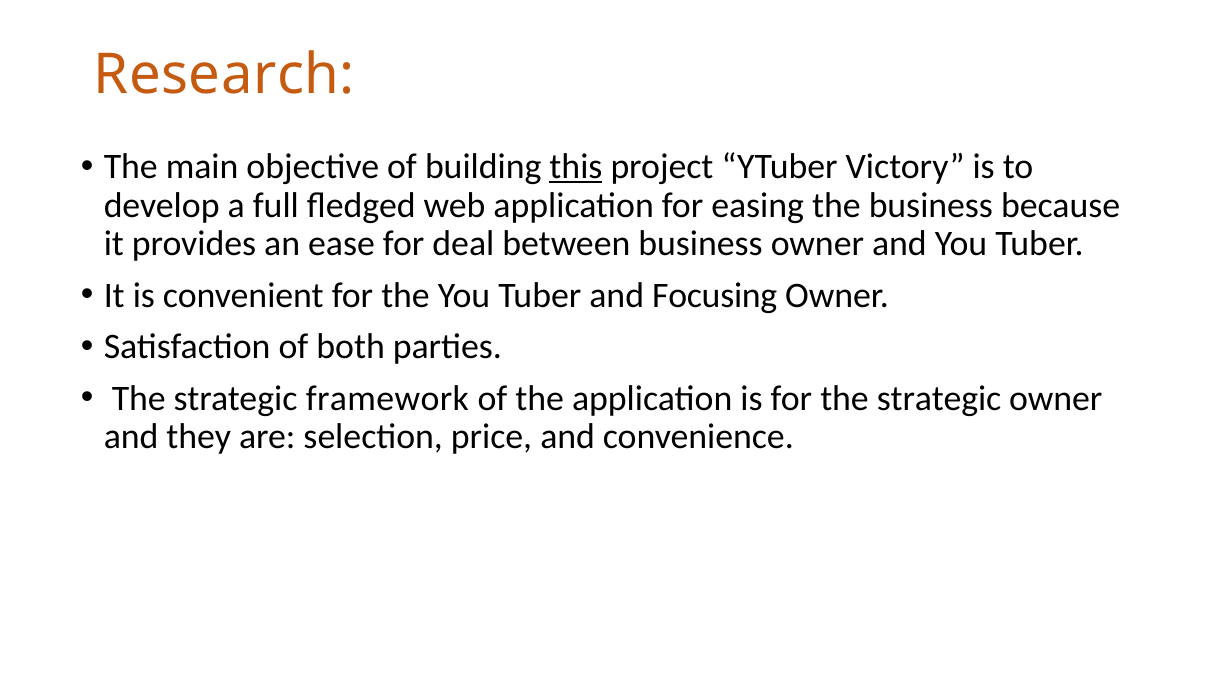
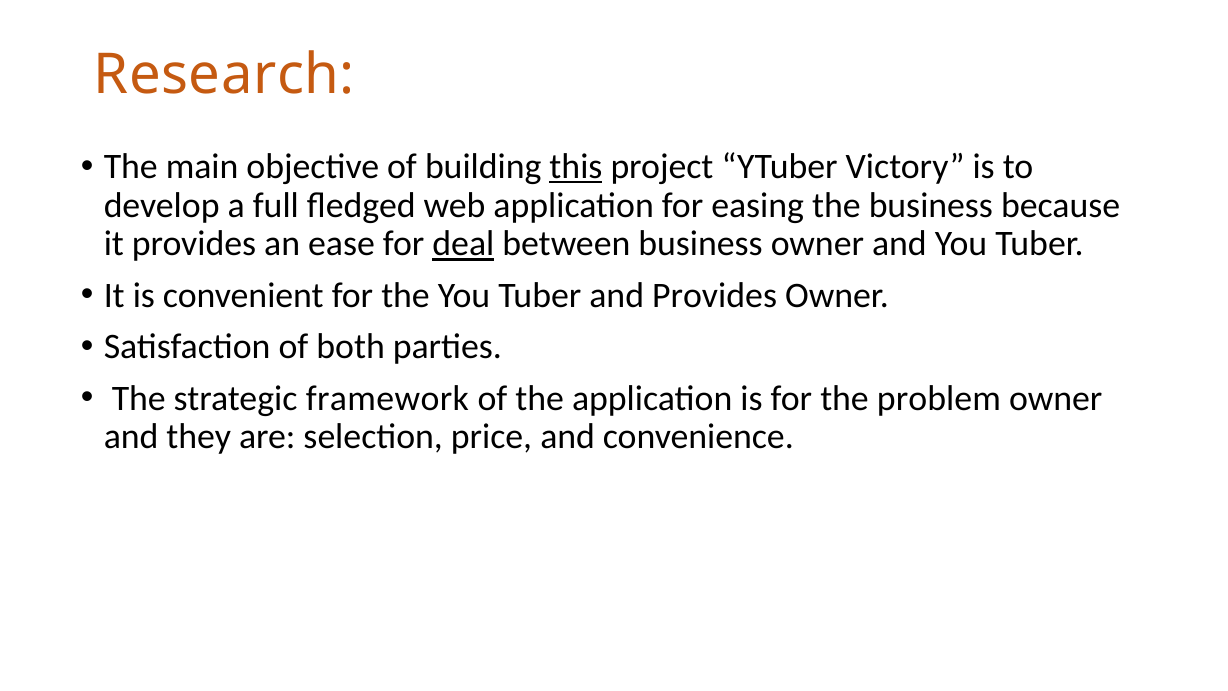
deal underline: none -> present (463, 244)
and Focusing: Focusing -> Provides (715, 295)
for the strategic: strategic -> problem (939, 398)
